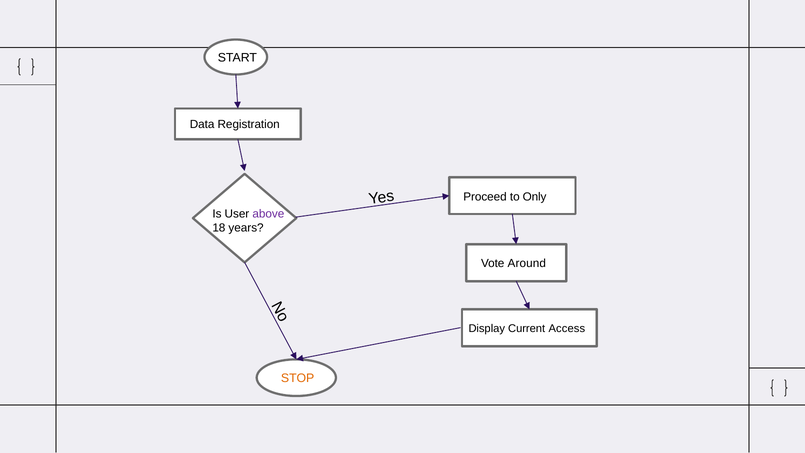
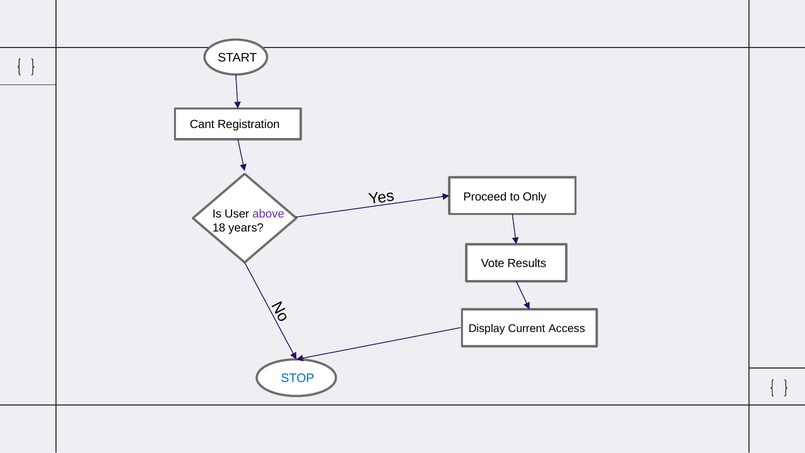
Data: Data -> Cant (202, 124)
Around: Around -> Results (527, 263)
STOP colour: orange -> blue (298, 378)
